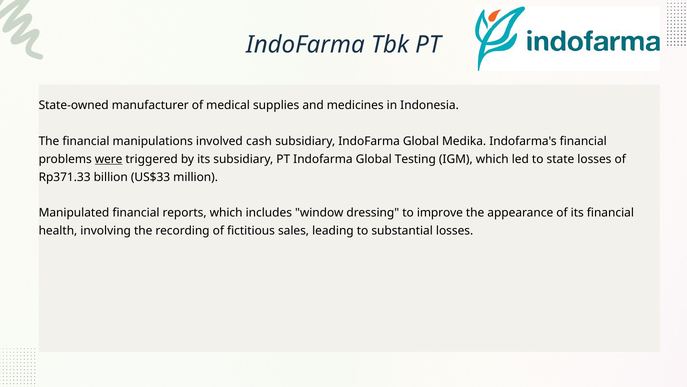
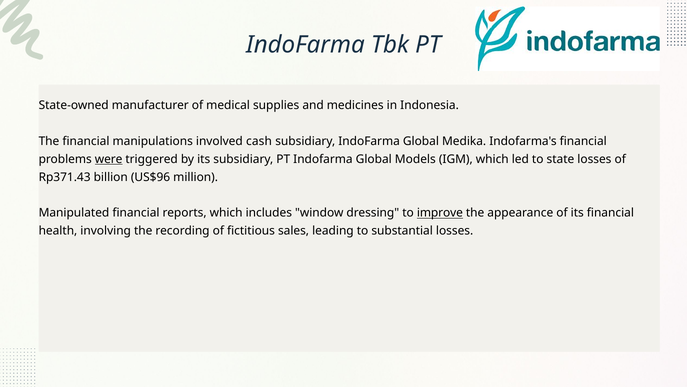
Testing: Testing -> Models (415, 159)
Rp371.33: Rp371.33 -> Rp371.43 (65, 177)
US$33: US$33 -> US$96 (151, 177)
improve underline: none -> present (440, 213)
